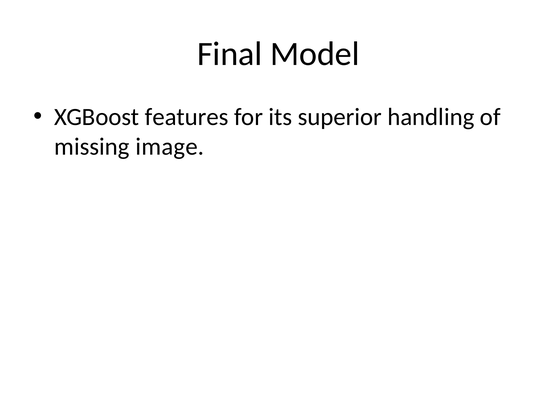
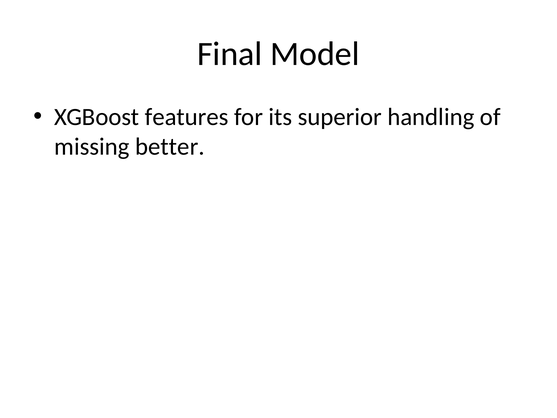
image: image -> better (170, 147)
